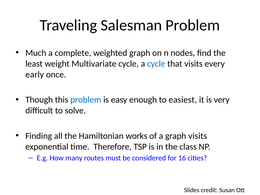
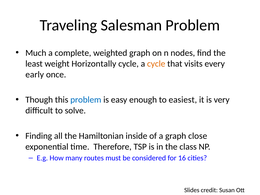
Multivariate: Multivariate -> Horizontally (94, 64)
cycle colour: blue -> orange (156, 64)
works: works -> inside (136, 136)
graph visits: visits -> close (198, 136)
